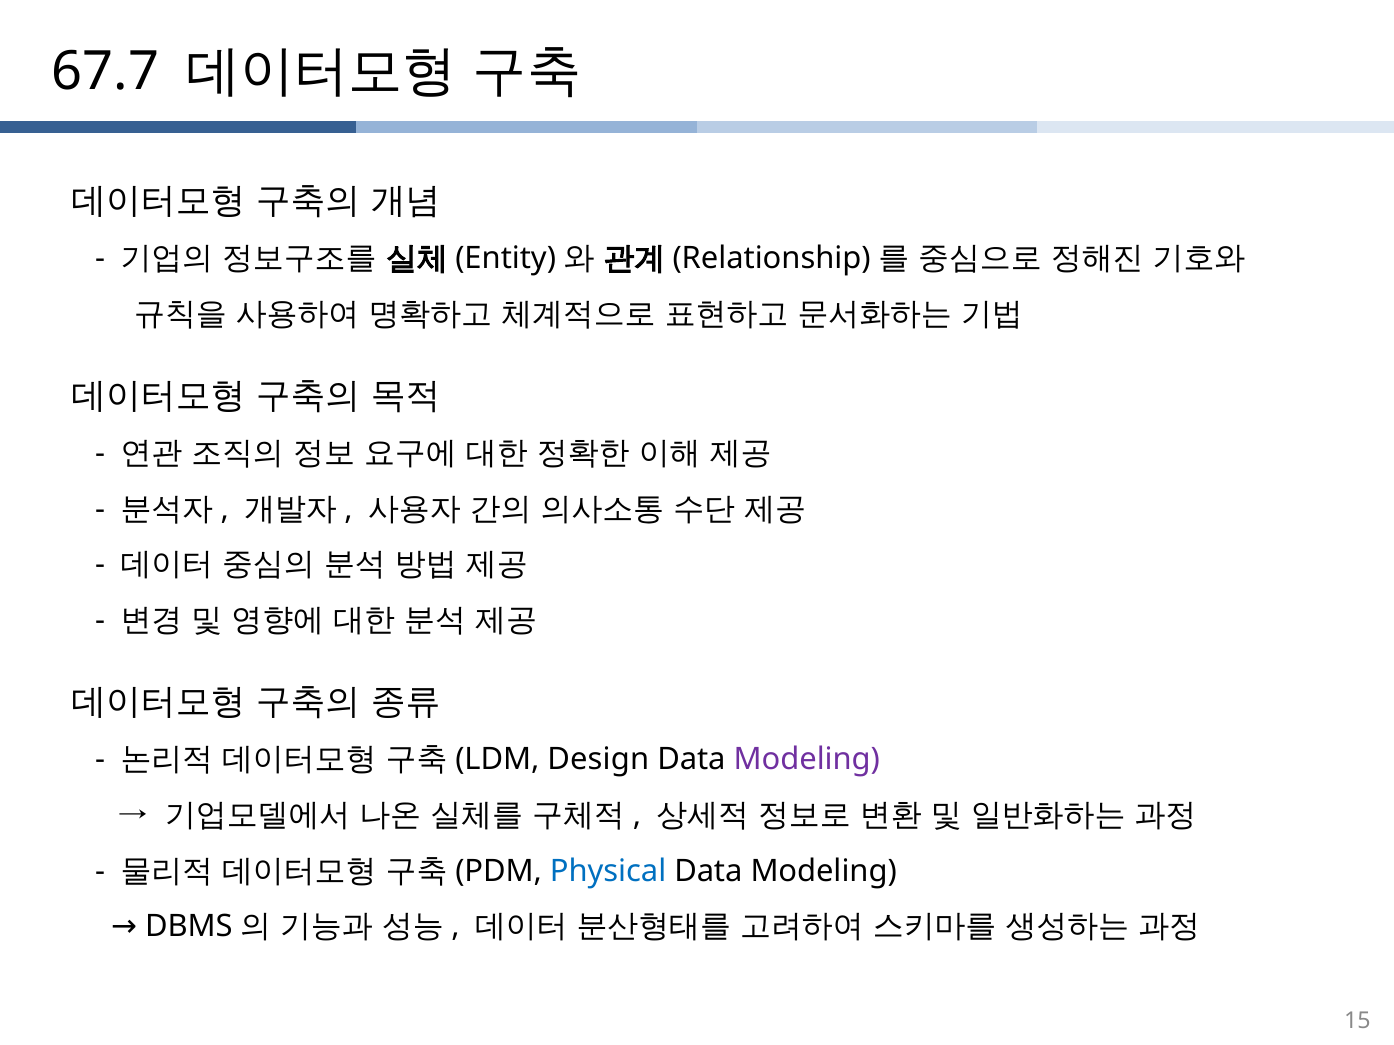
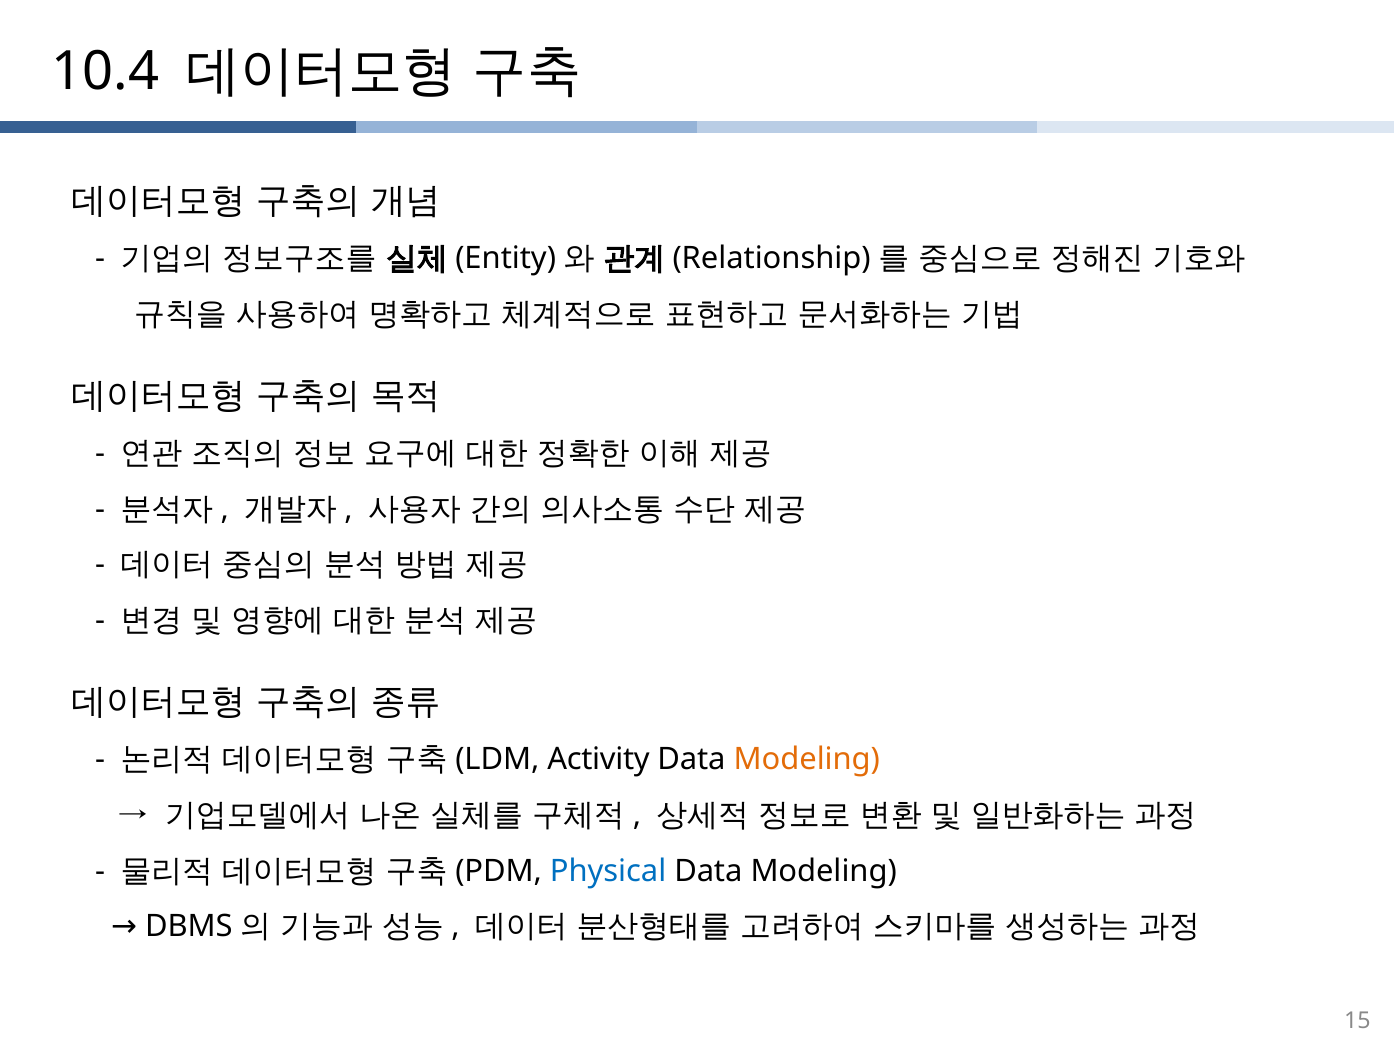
67.7: 67.7 -> 10.4 (106, 72)
Design: Design -> Activity (599, 760)
Modeling colour: purple -> orange (807, 760)
